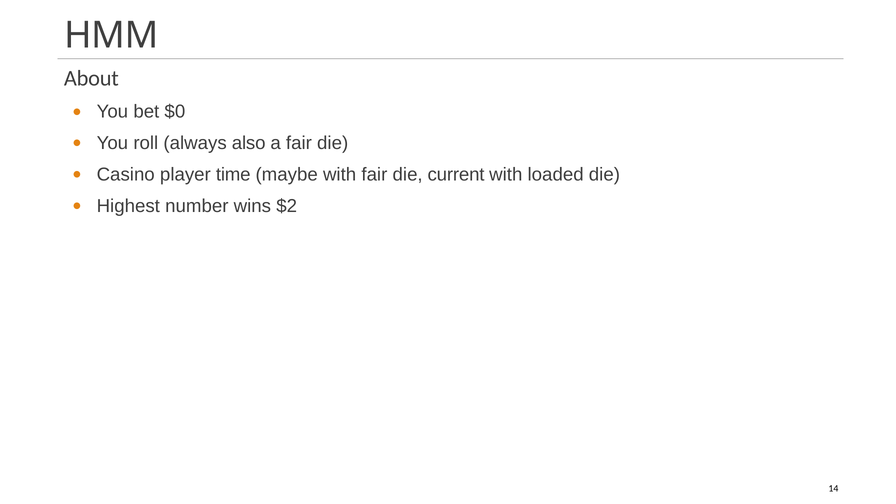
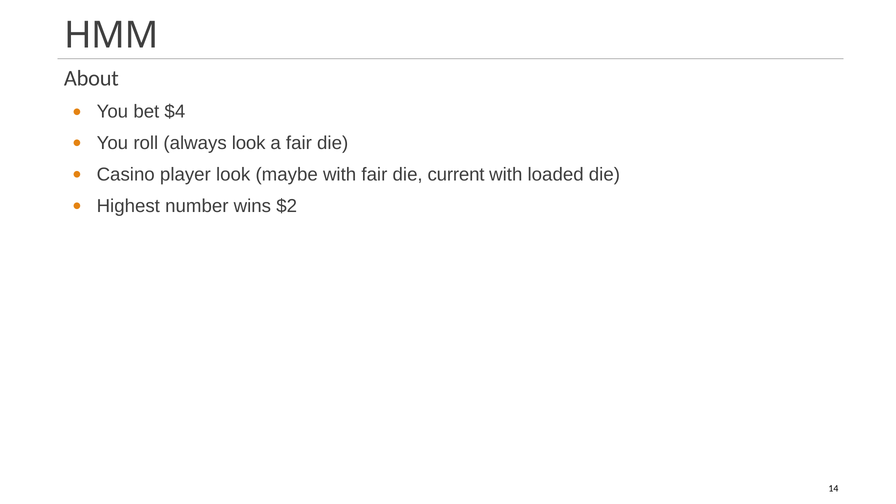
$0: $0 -> $4 (175, 112)
always also: also -> look (249, 143)
player time: time -> look (233, 174)
